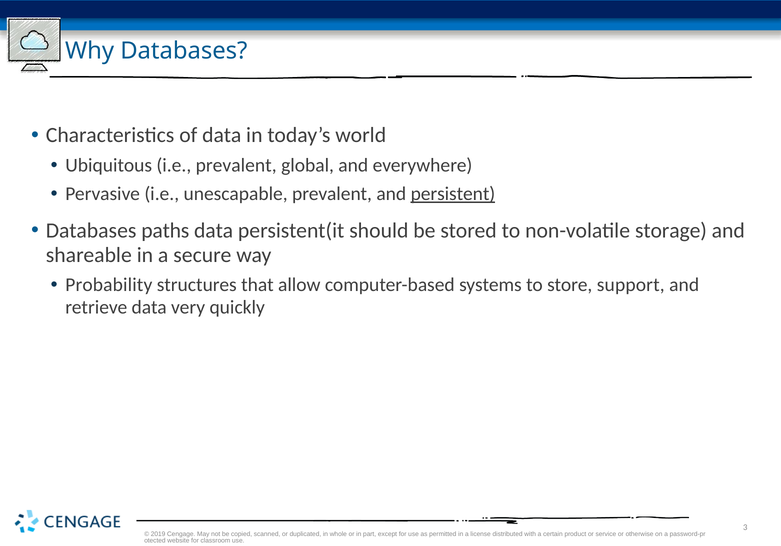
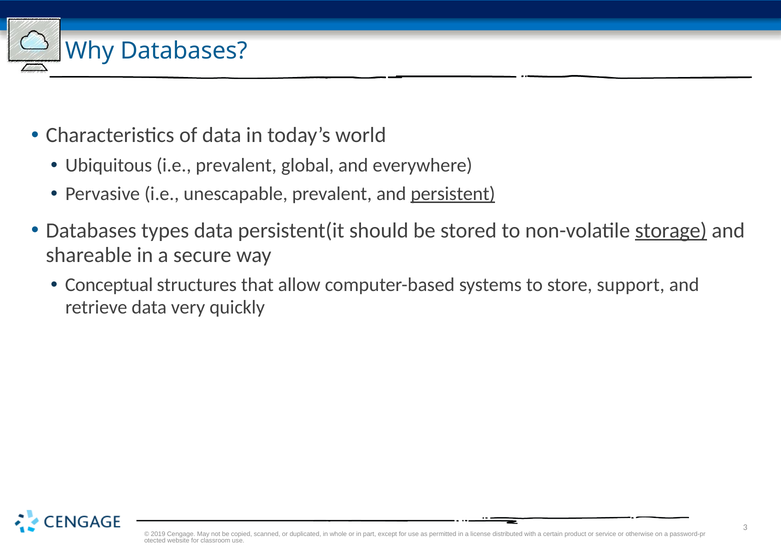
paths: paths -> types (165, 231)
storage underline: none -> present (671, 231)
Probability: Probability -> Conceptual (109, 285)
